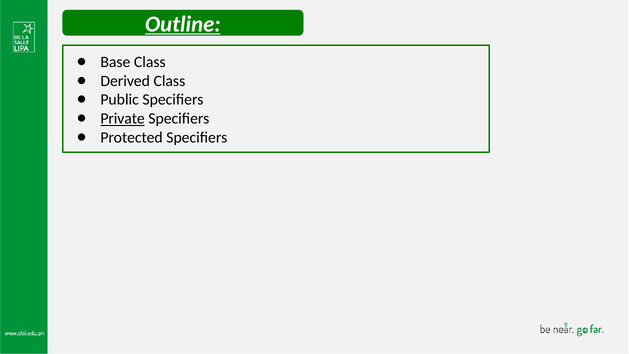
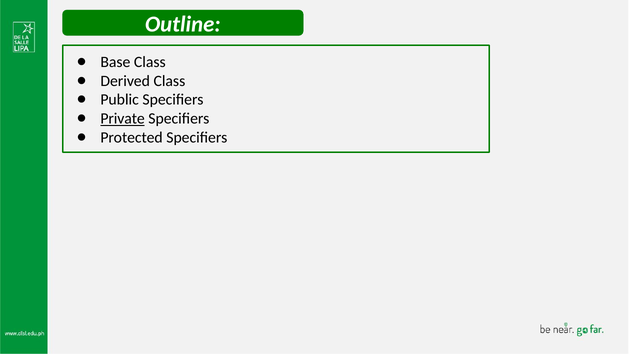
Outline underline: present -> none (183, 24)
